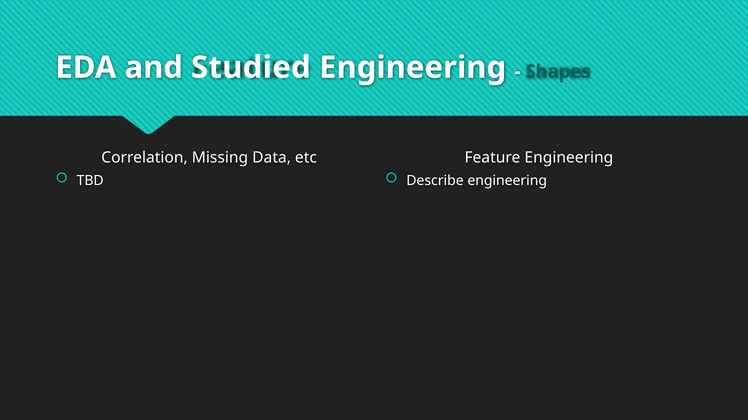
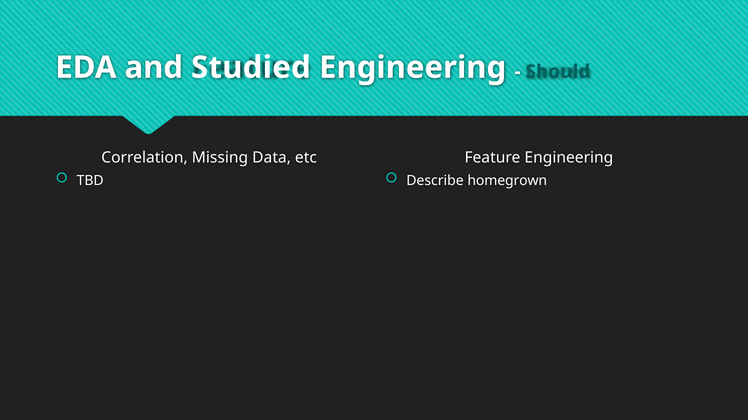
Shapes: Shapes -> Should (558, 72)
Describe engineering: engineering -> homegrown (507, 181)
